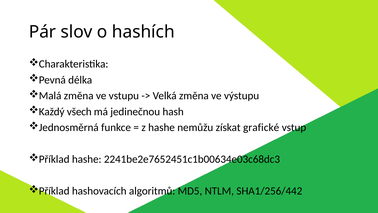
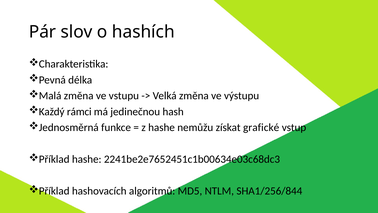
všech: všech -> rámci (79, 111)
SHA1/256/442: SHA1/256/442 -> SHA1/256/844 (269, 191)
